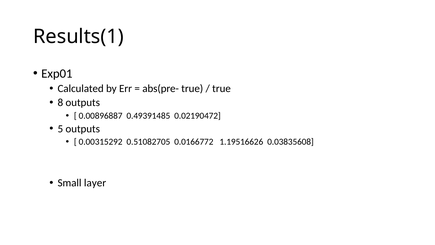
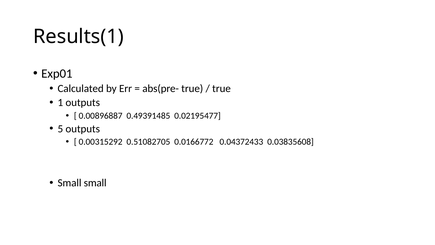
8: 8 -> 1 (60, 103)
0.02190472: 0.02190472 -> 0.02195477 (198, 116)
1.19516626: 1.19516626 -> 0.04372433 (241, 142)
Small layer: layer -> small (95, 183)
